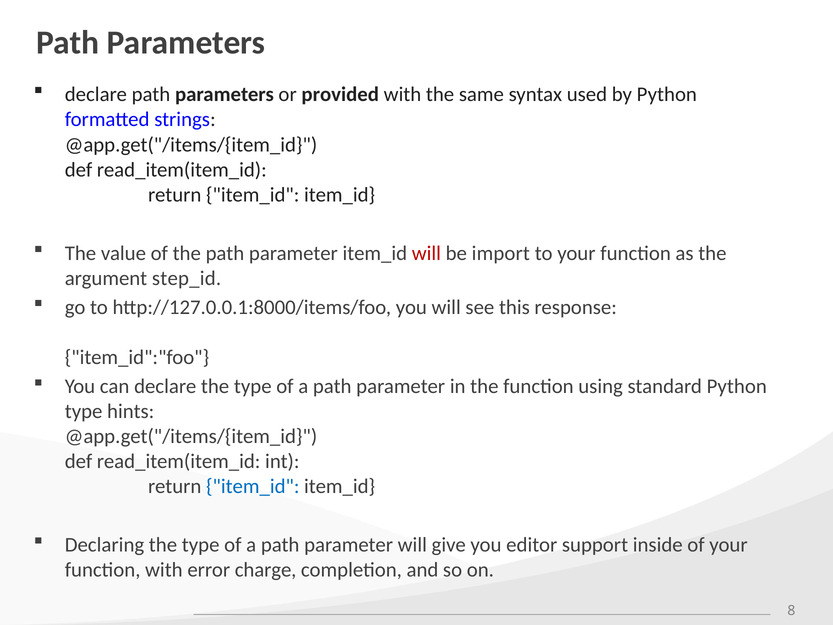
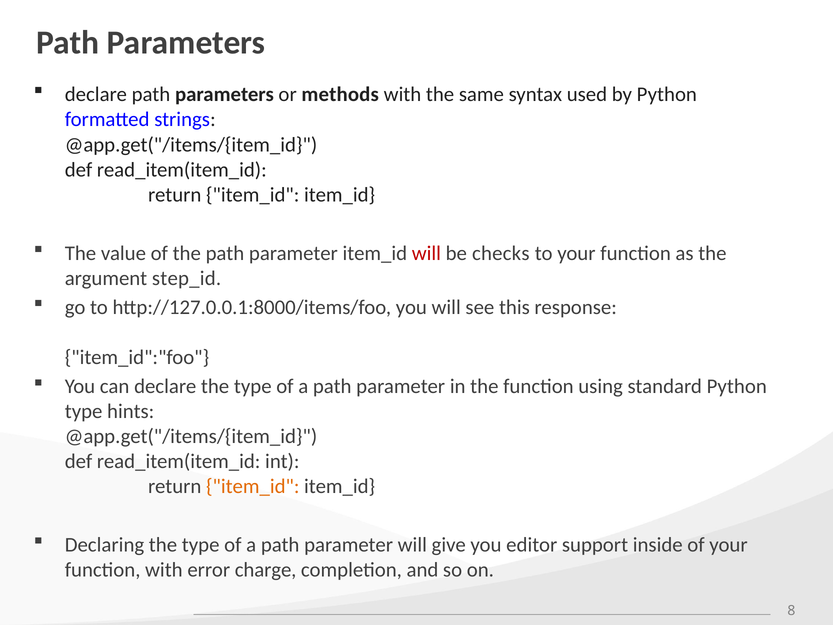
provided: provided -> methods (340, 94)
import: import -> checks (501, 253)
item_id colour: blue -> orange (253, 486)
